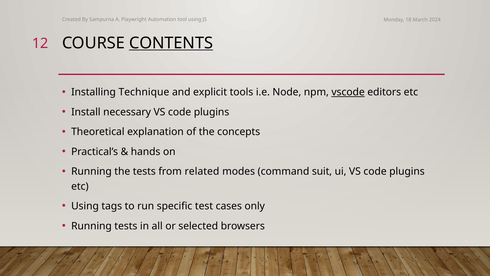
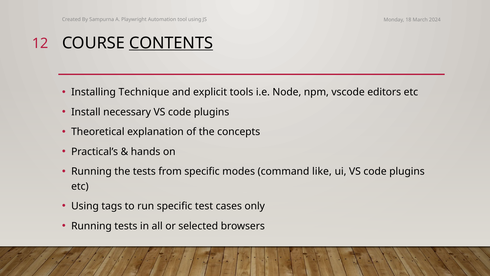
vscode underline: present -> none (348, 92)
from related: related -> specific (202, 171)
suit: suit -> like (322, 171)
